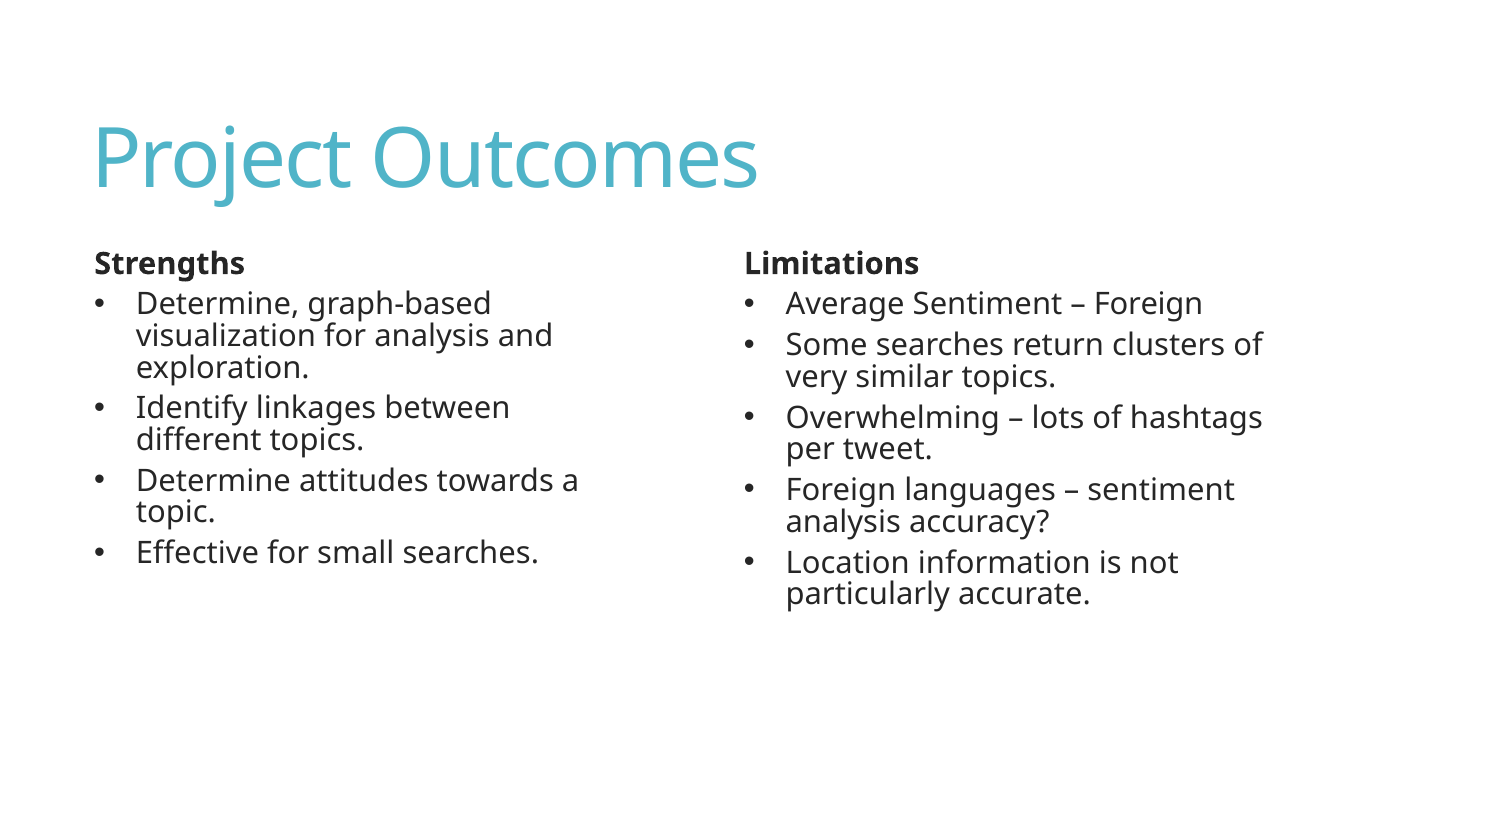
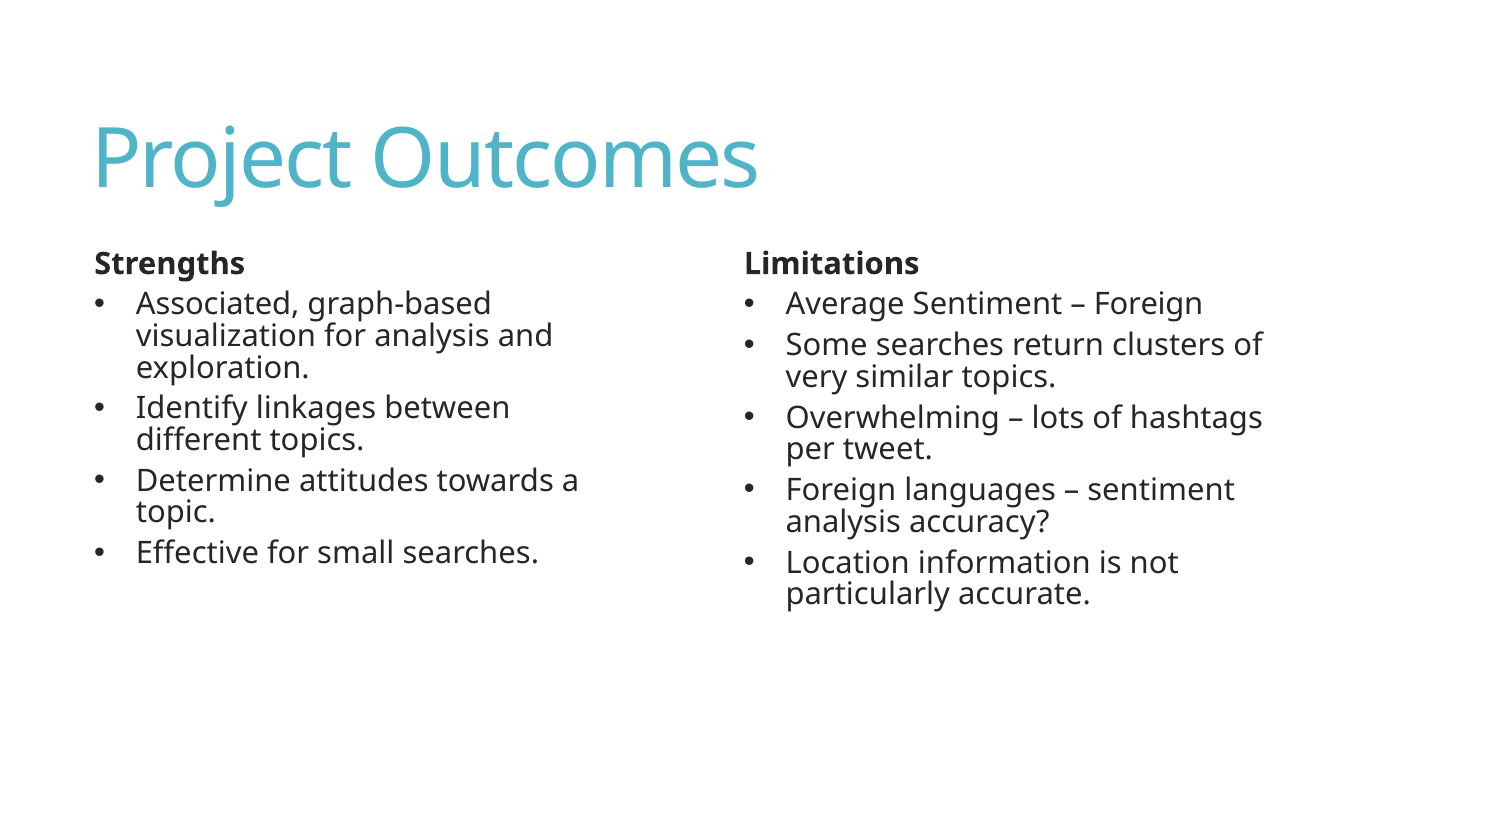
Determine: Determine -> Associated (218, 305)
